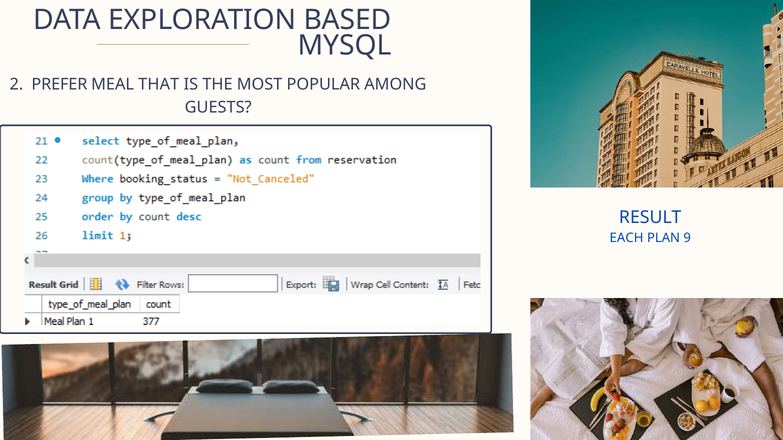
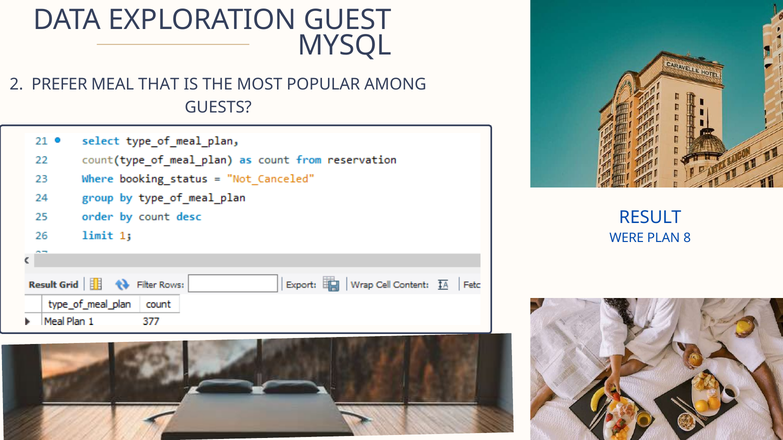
BASED: BASED -> GUEST (348, 20)
EACH: EACH -> WERE (627, 238)
9: 9 -> 8 (687, 238)
